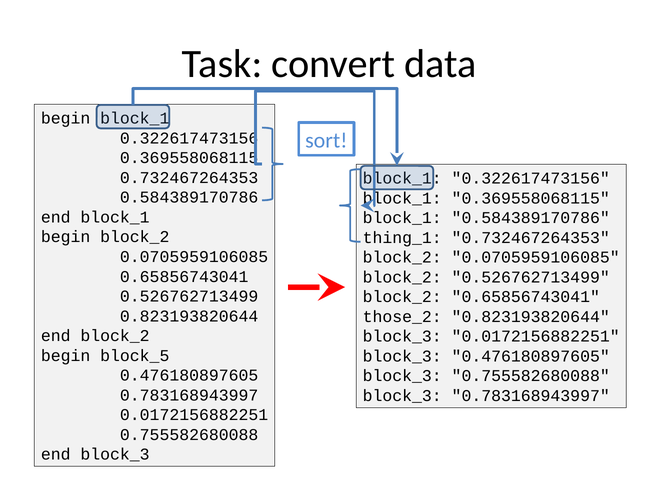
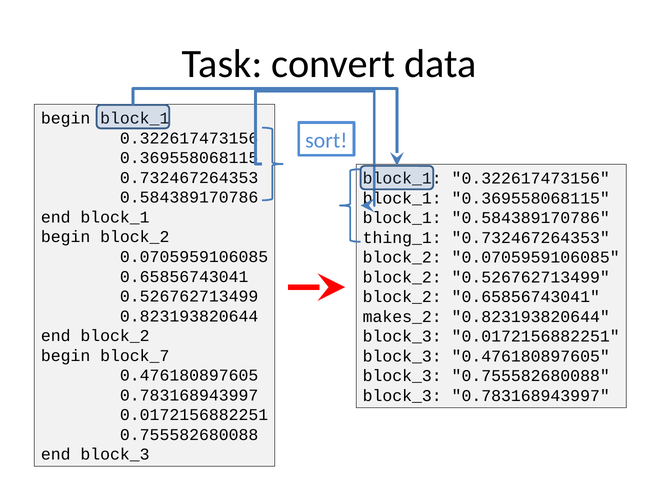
those_2: those_2 -> makes_2 (402, 317)
block_5: block_5 -> block_7 (135, 356)
